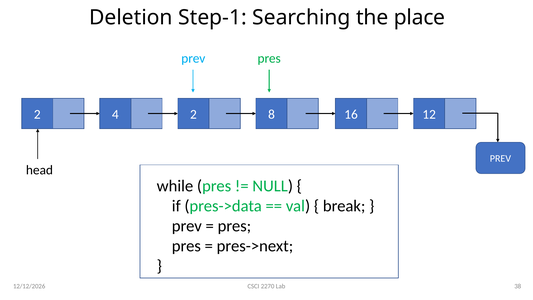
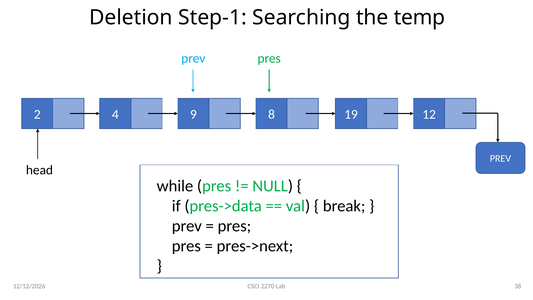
place: place -> temp (420, 17)
4 2: 2 -> 9 (193, 114)
16: 16 -> 19 (351, 114)
